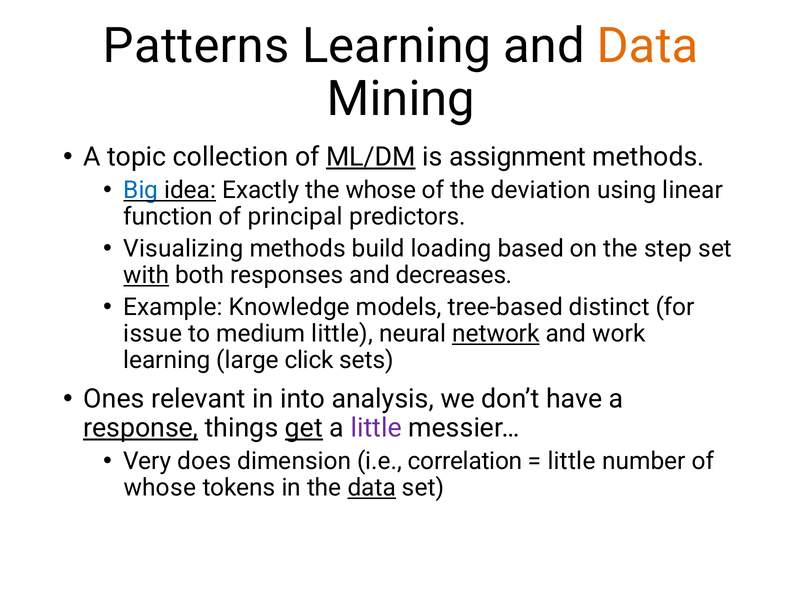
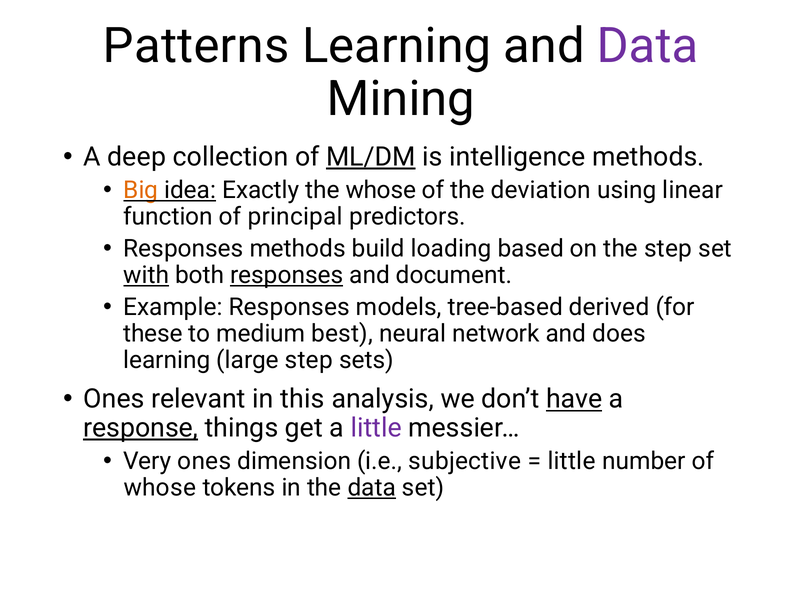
Data colour: orange -> purple (647, 46)
topic: topic -> deep (137, 157)
assignment: assignment -> intelligence (517, 157)
Big colour: blue -> orange (141, 190)
Visualizing: Visualizing -> Responses (183, 249)
responses underline: none -> present (287, 275)
decreases: decreases -> document (454, 275)
Example Knowledge: Knowledge -> Responses (289, 307)
distinct: distinct -> derived (609, 307)
issue: issue -> these (153, 333)
medium little: little -> best (342, 333)
network underline: present -> none (496, 333)
work: work -> does (619, 333)
large click: click -> step (309, 360)
into: into -> this (302, 399)
have underline: none -> present (574, 399)
get underline: present -> none (304, 428)
Very does: does -> ones (204, 461)
correlation: correlation -> subjective (465, 461)
